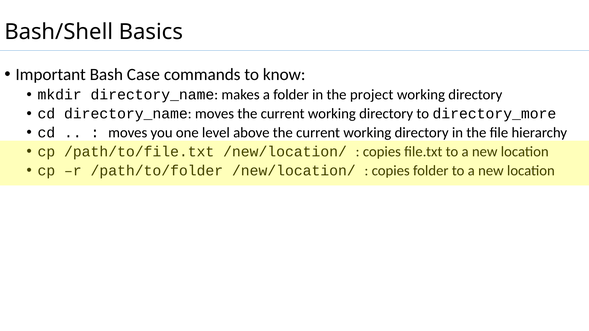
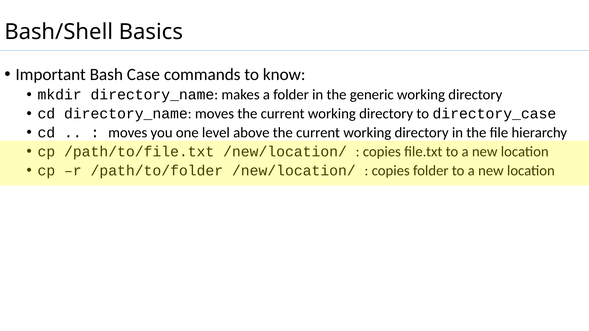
project: project -> generic (372, 95)
directory_more: directory_more -> directory_case (494, 114)
